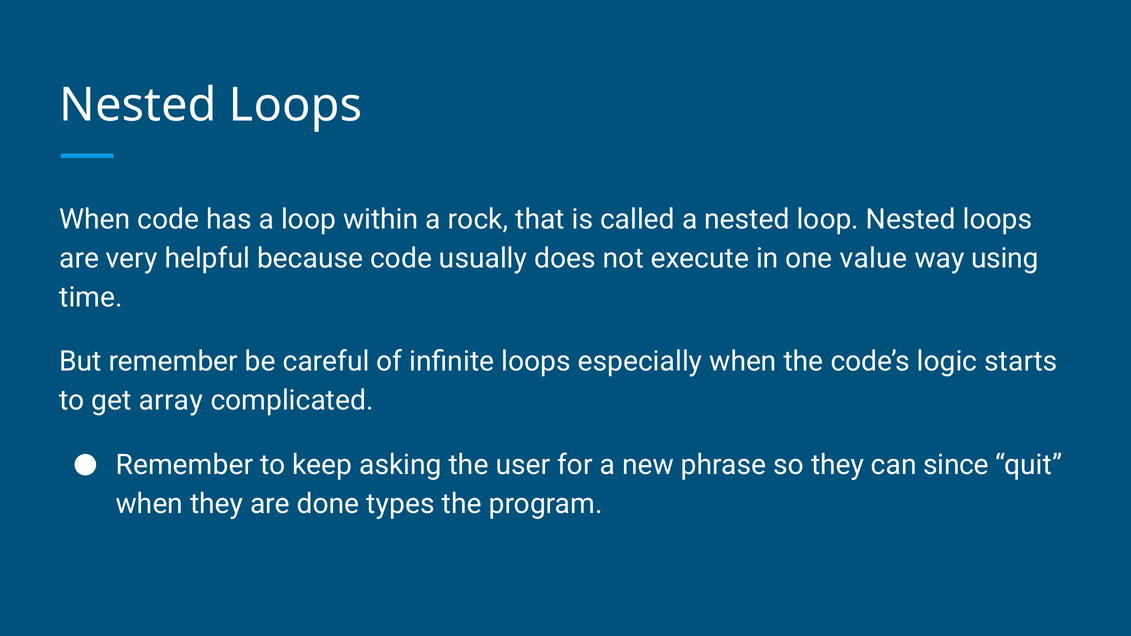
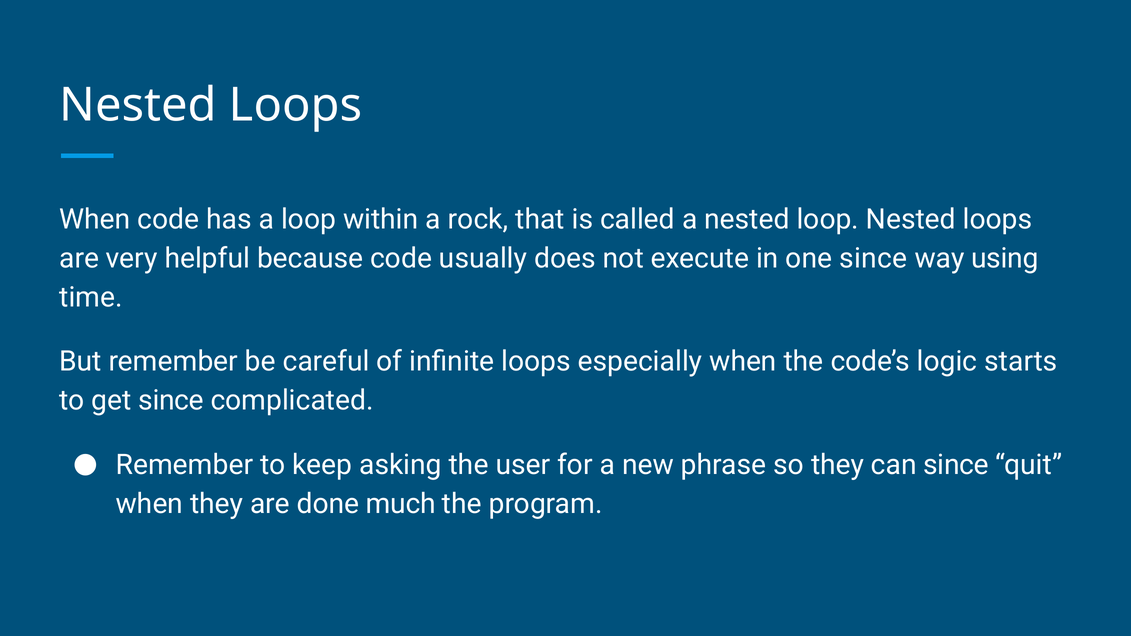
one value: value -> since (873, 259)
get array: array -> since (171, 401)
types: types -> much (401, 504)
